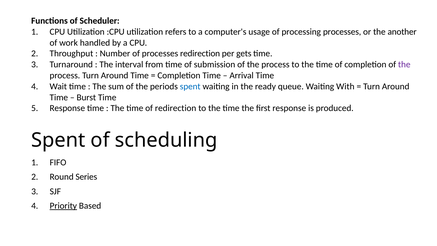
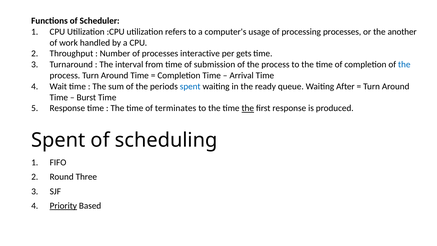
processes redirection: redirection -> interactive (200, 54)
the colour: purple -> blue (404, 65)
With: With -> After (345, 86)
of redirection: redirection -> terminates (176, 108)
the underline: none -> present (248, 108)
Series: Series -> Three (86, 177)
